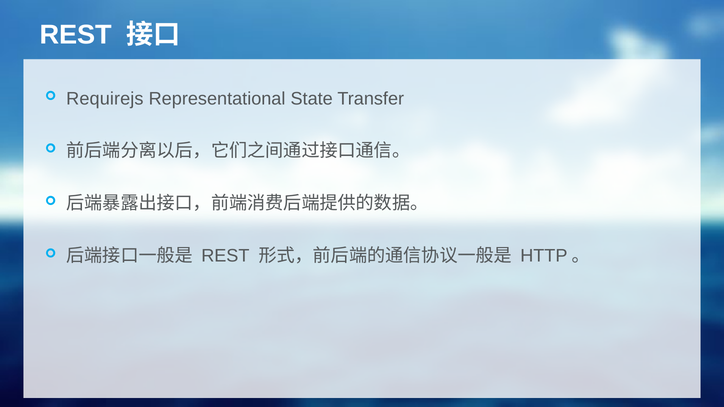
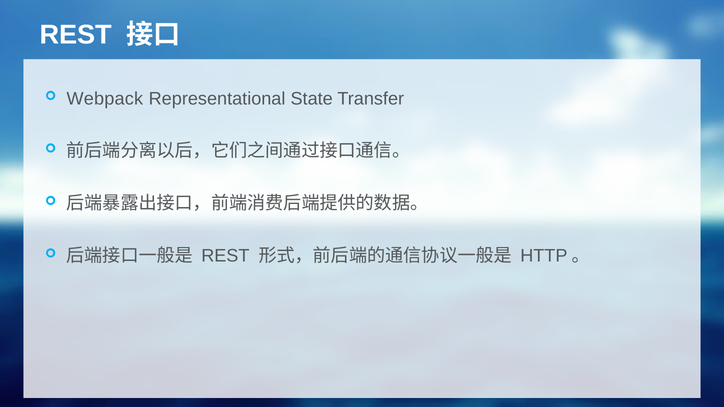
Requirejs: Requirejs -> Webpack (105, 99)
